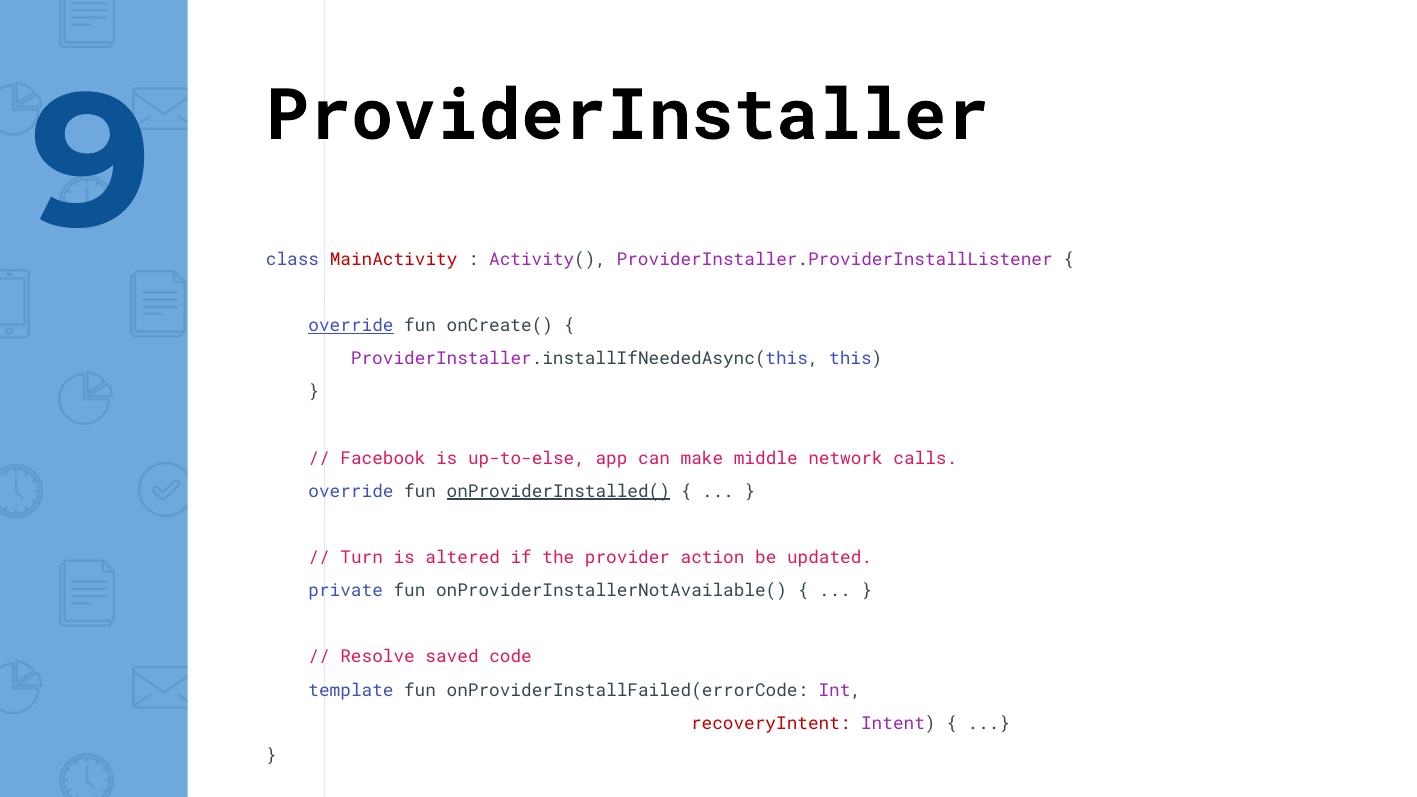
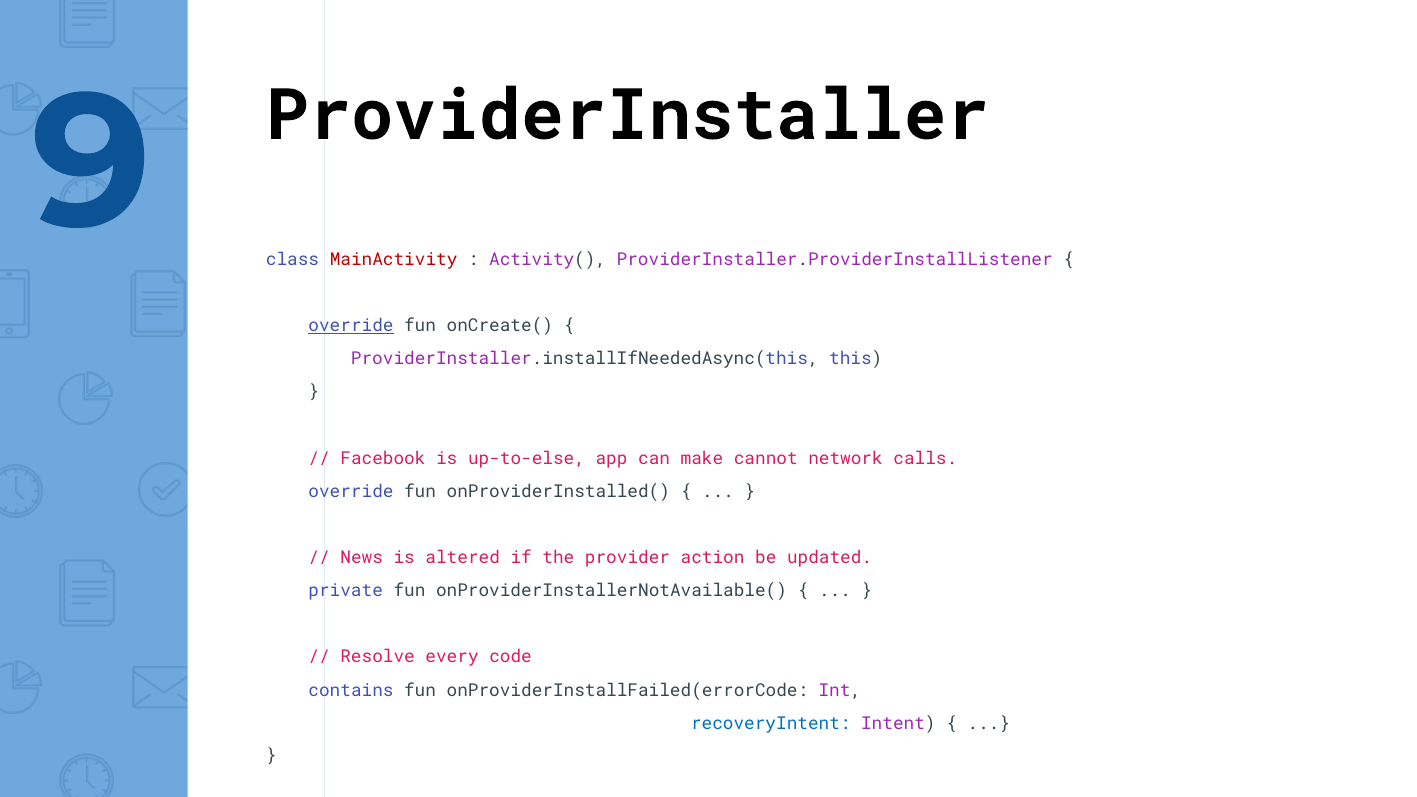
middle: middle -> cannot (766, 458)
onProviderInstalled( underline: present -> none (558, 491)
Turn: Turn -> News (362, 558)
saved: saved -> every (452, 657)
template: template -> contains (351, 690)
recoveryIntent colour: red -> blue (771, 723)
